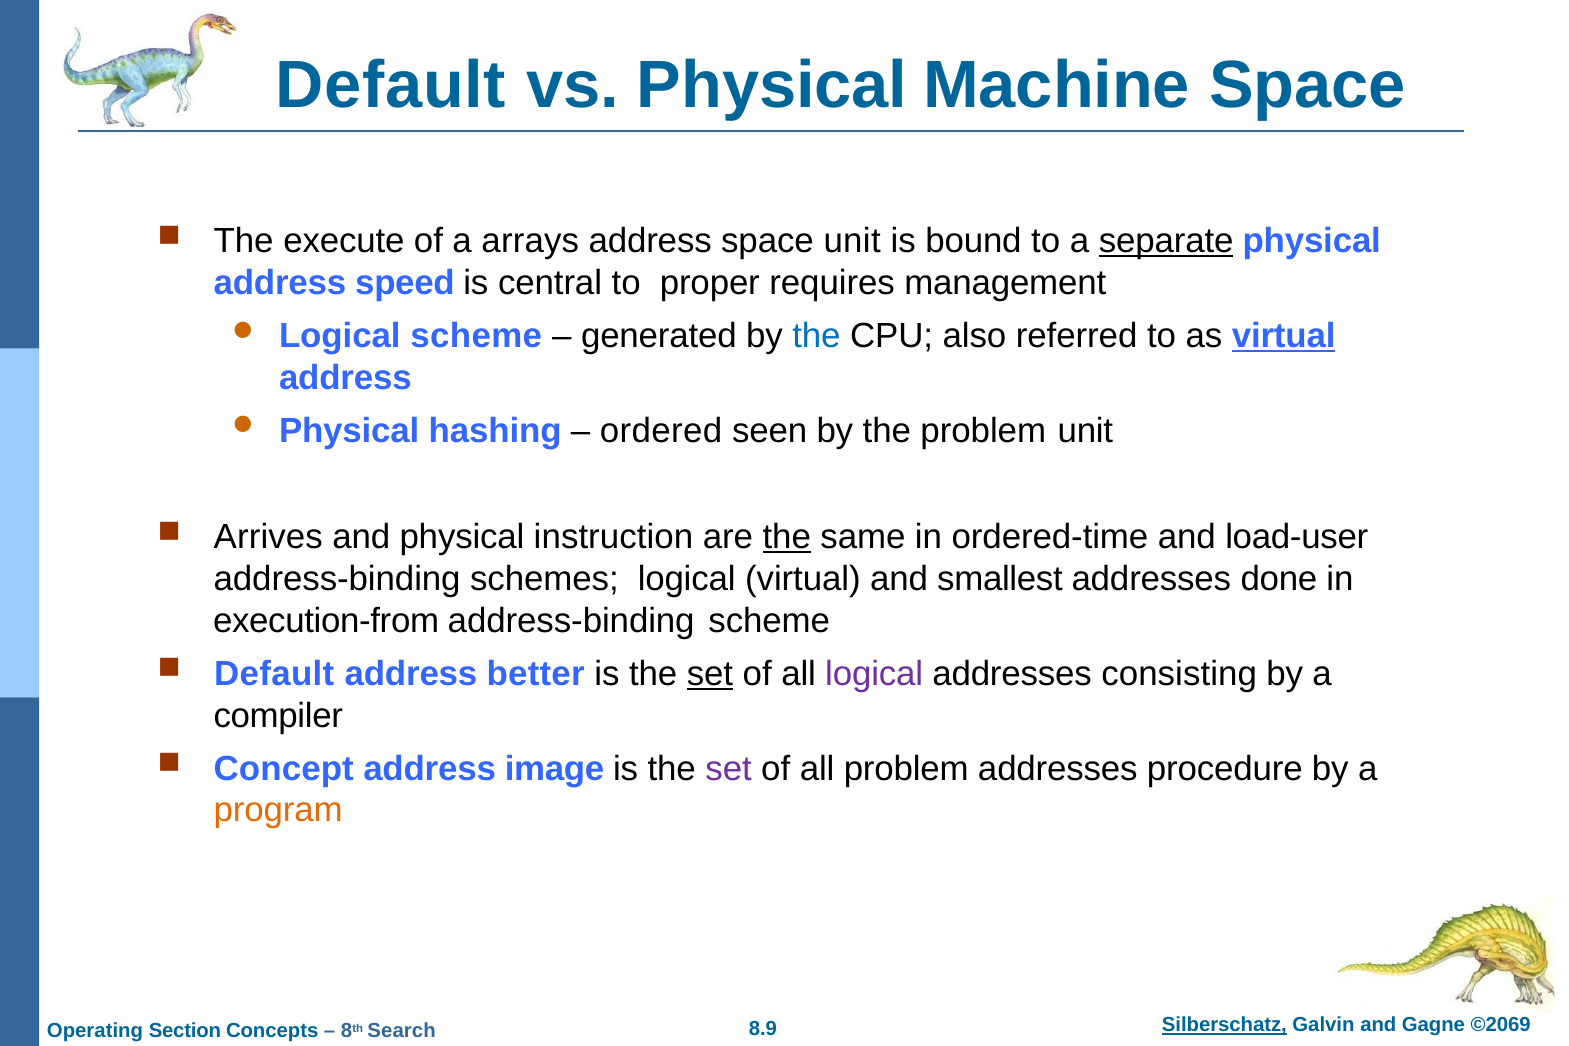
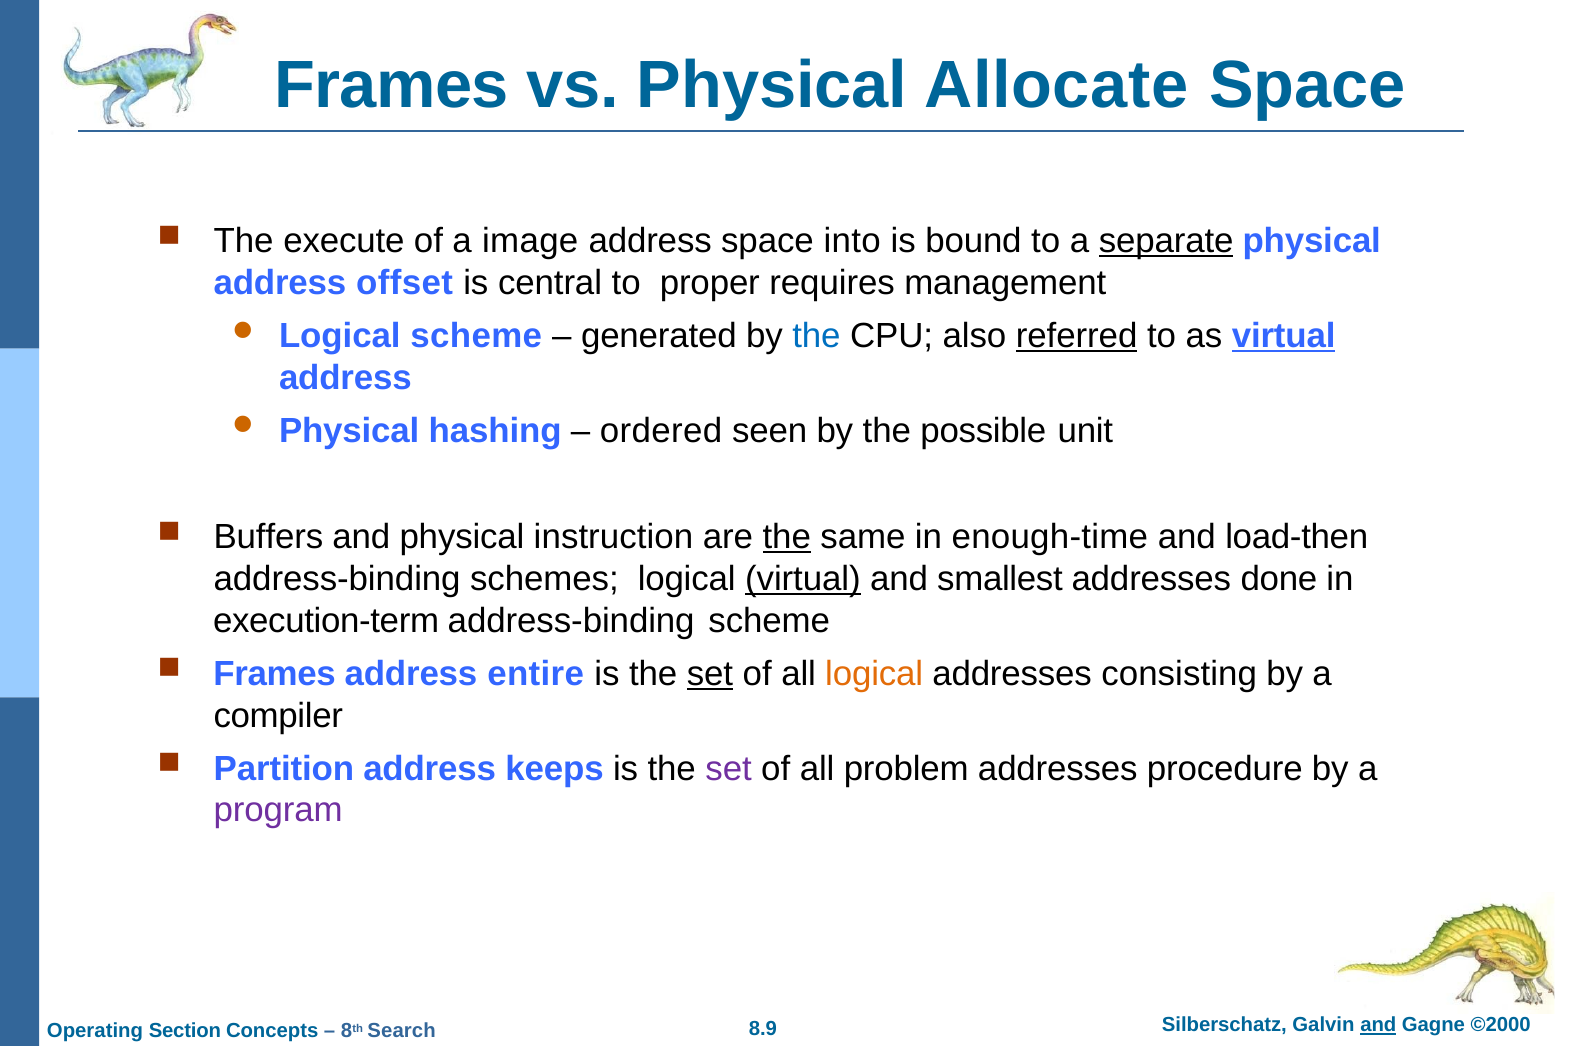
Default: Default -> Frames (392, 86)
Machine: Machine -> Allocate (1056, 86)
arrays: arrays -> image (530, 241)
space unit: unit -> into (852, 241)
speed: speed -> offset (405, 283)
referred underline: none -> present (1077, 336)
the problem: problem -> possible (983, 431)
Arrives: Arrives -> Buffers (268, 537)
ordered-time: ordered-time -> enough-time (1050, 537)
load-user: load-user -> load-then (1297, 537)
virtual underline: none -> present (803, 579)
execution-from: execution-from -> execution-term (326, 621)
Default: Default -> Frames (275, 674)
better: better -> entire (536, 674)
logical colour: purple -> orange (874, 674)
Concept: Concept -> Partition (284, 769)
image: image -> keeps (554, 769)
program colour: orange -> purple (278, 810)
Silberschatz underline: present -> none (1224, 1025)
and underline: none -> present (1378, 1025)
©2069: ©2069 -> ©2000 (1501, 1025)
